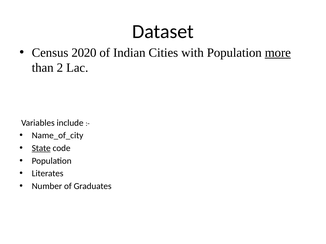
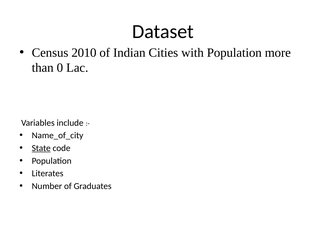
2020: 2020 -> 2010 (84, 53)
more underline: present -> none (278, 53)
2: 2 -> 0 (60, 68)
